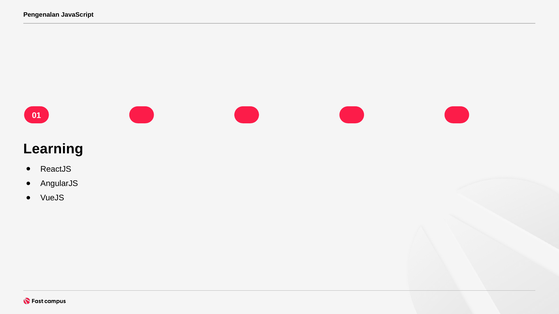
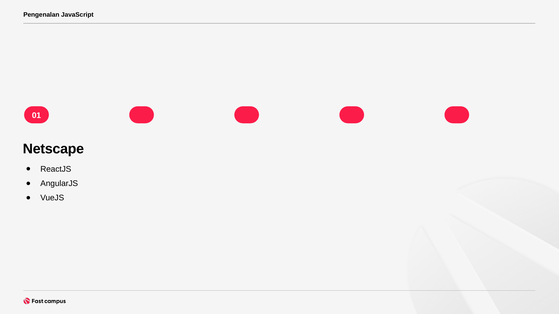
Learning: Learning -> Netscape (53, 149)
